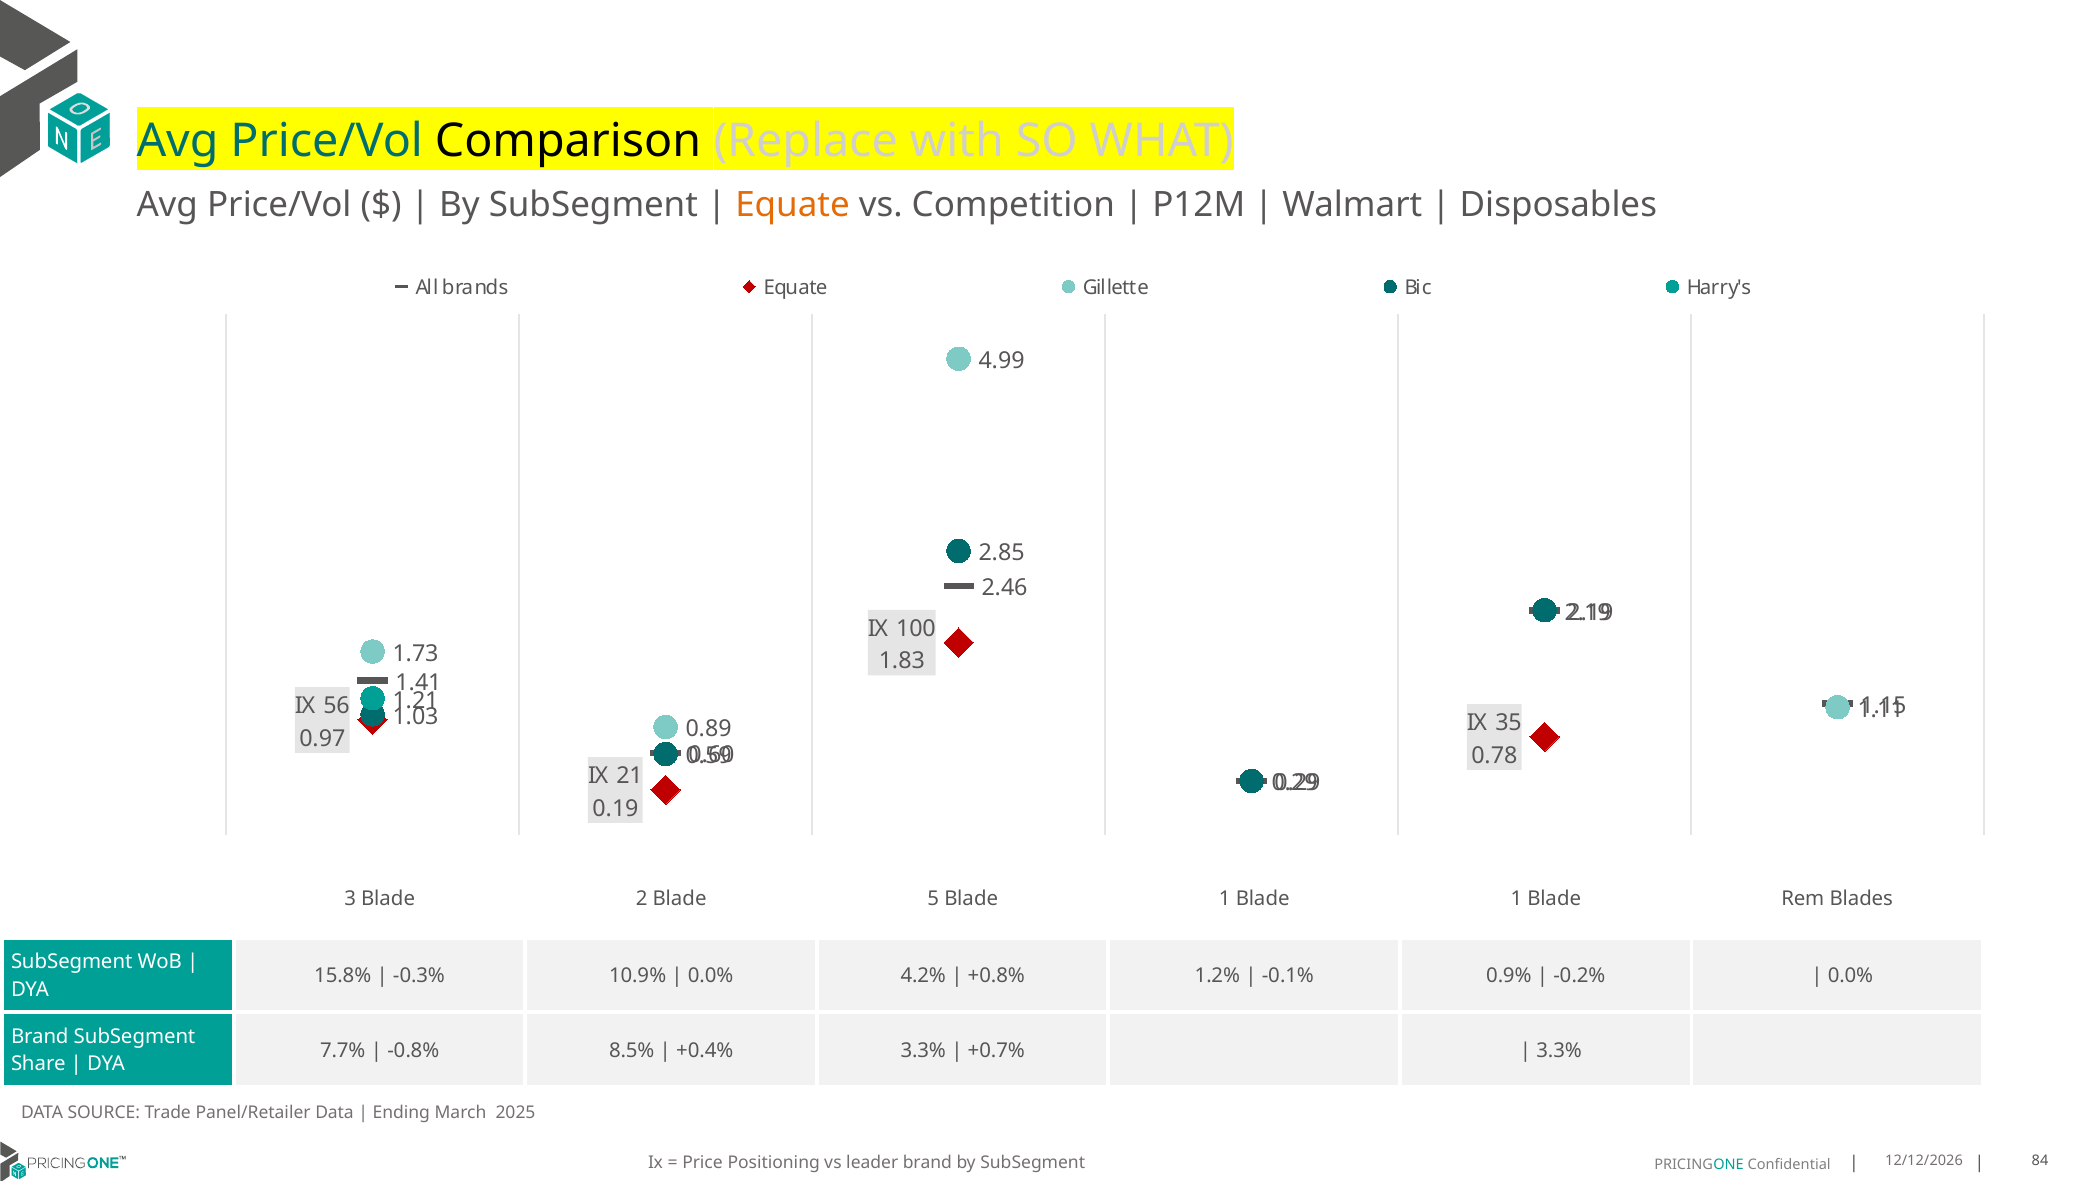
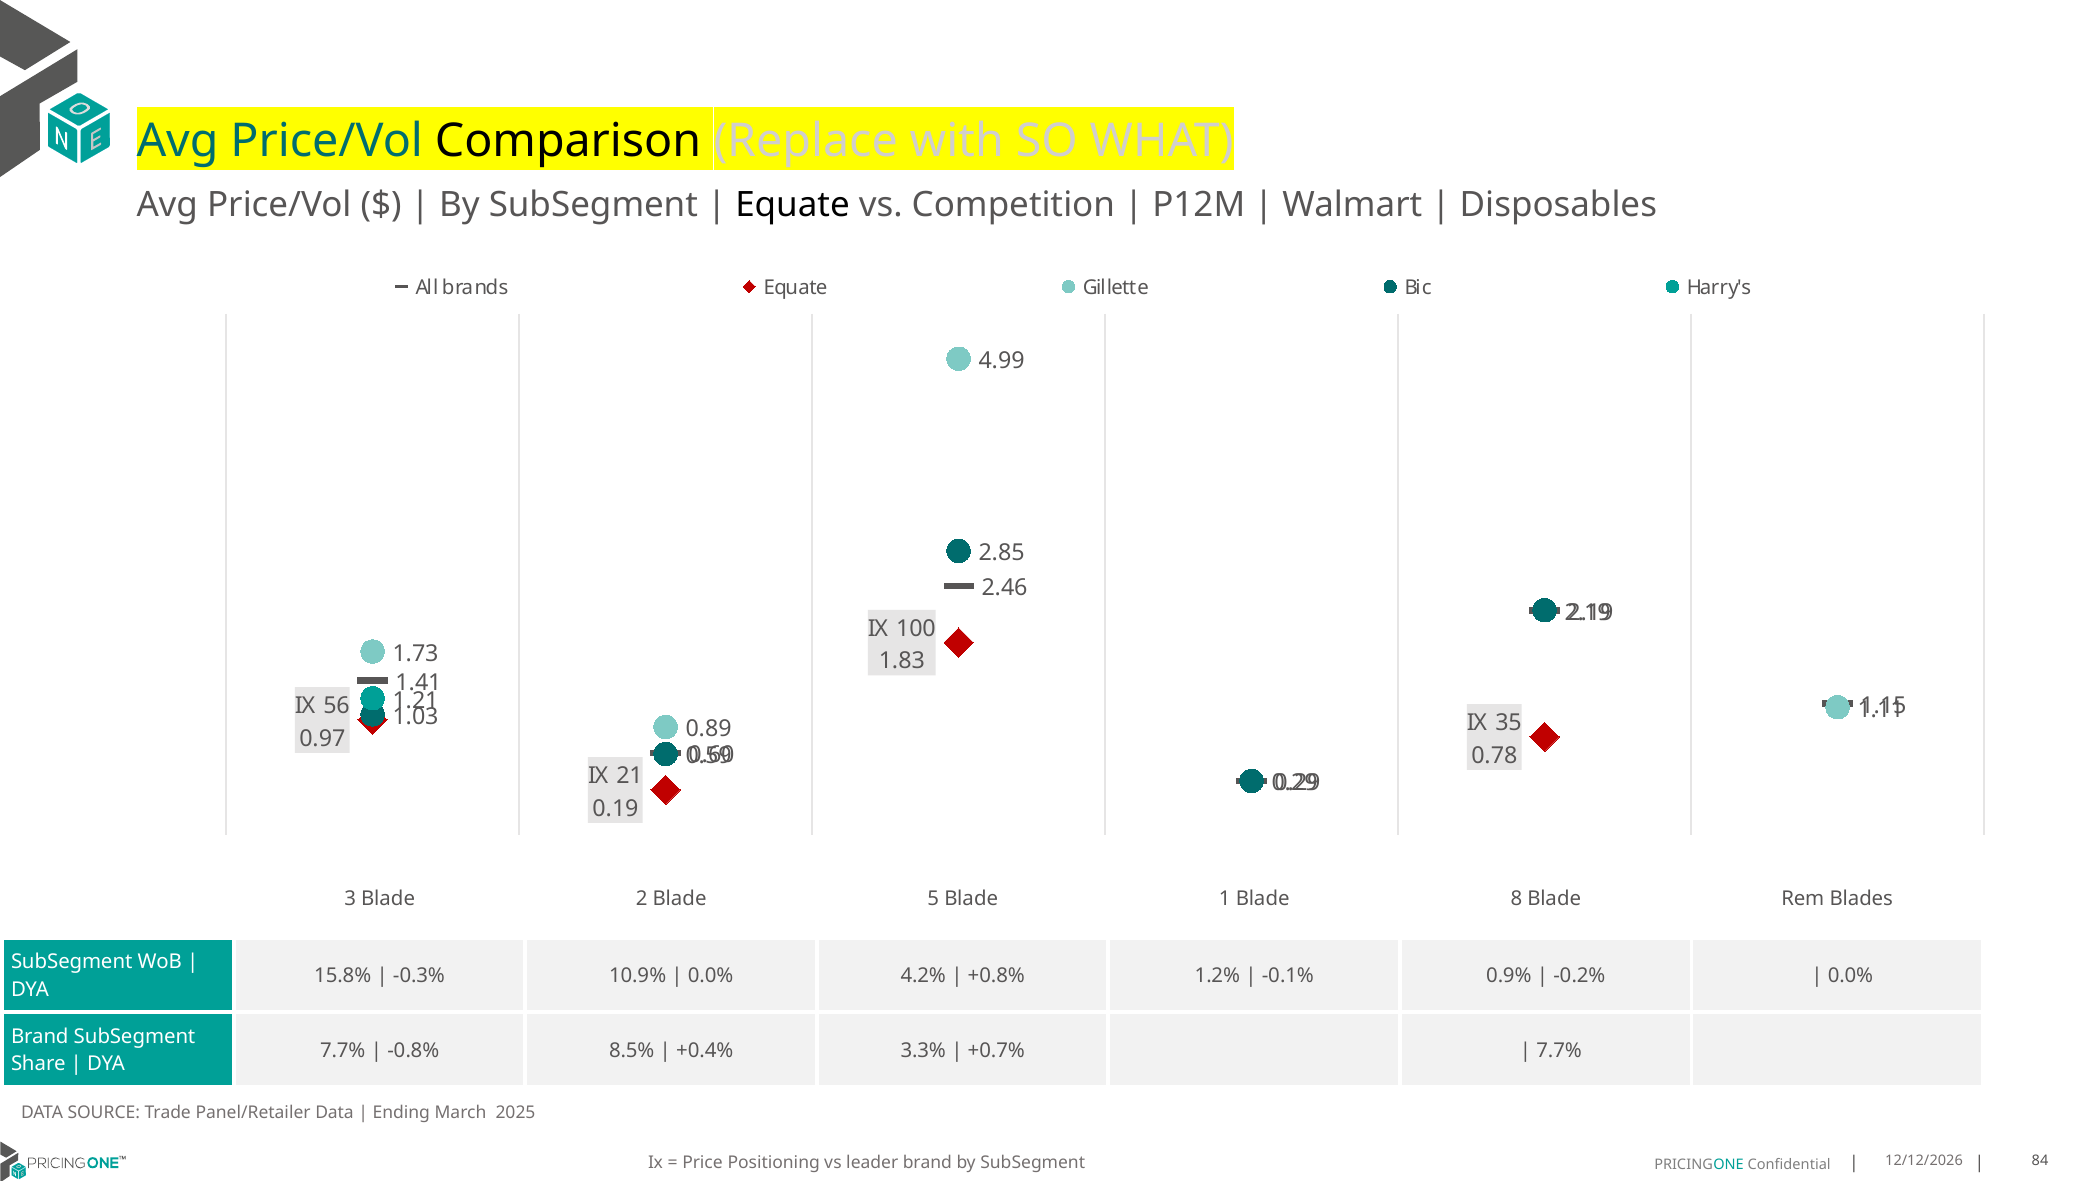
Equate colour: orange -> black (793, 205)
1 Blade 1: 1 -> 8 (1516, 899)
3.3%: 3.3% -> 7.7% (1559, 1051)
